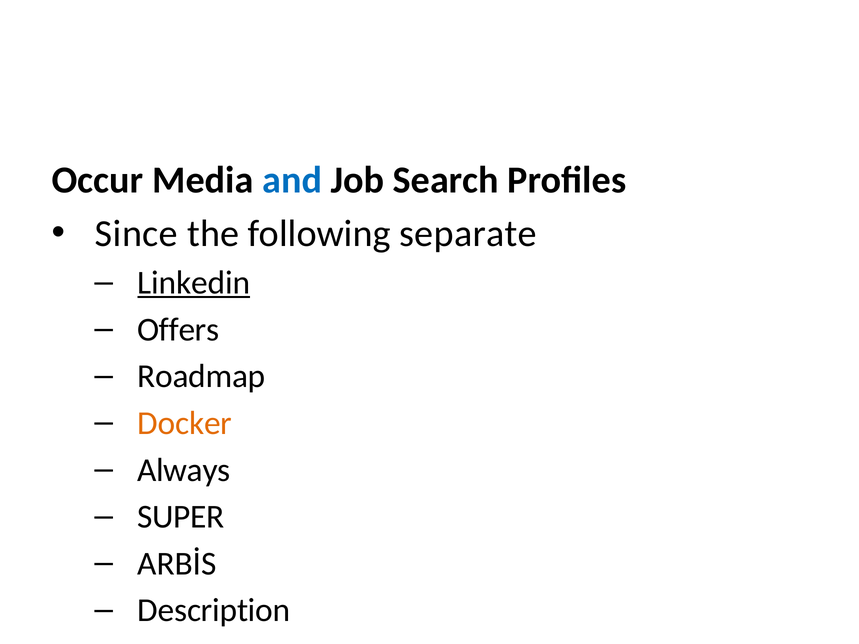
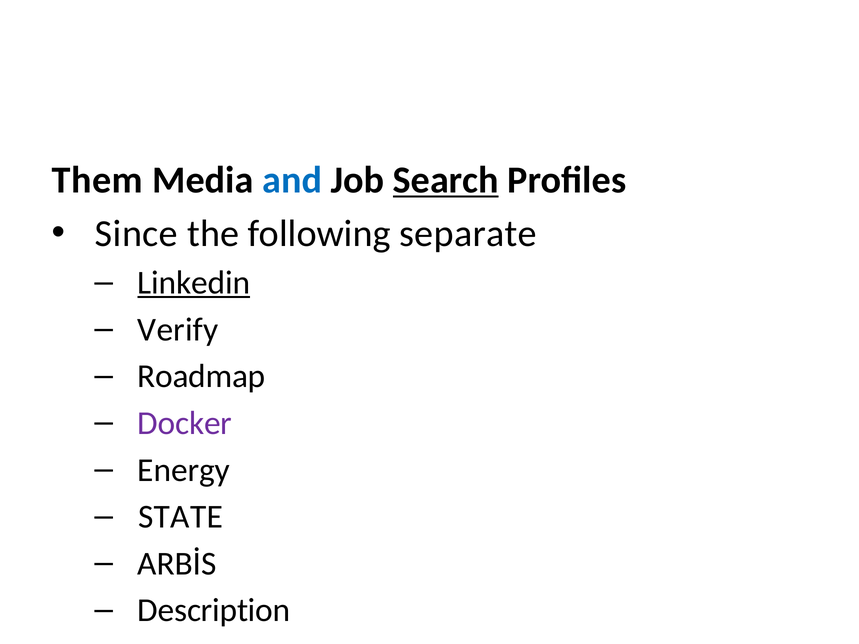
Occur: Occur -> Them (97, 180)
Search underline: none -> present (446, 180)
Offers: Offers -> Verify (178, 330)
Docker colour: orange -> purple (185, 423)
Always: Always -> Energy (184, 470)
SUPER: SUPER -> STATE (181, 517)
